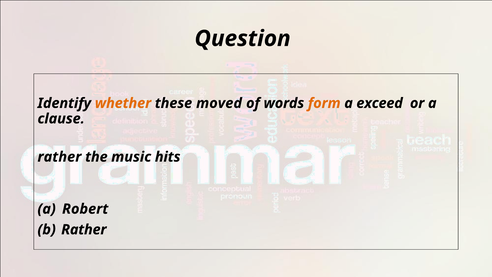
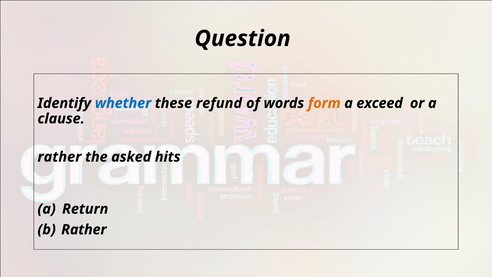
whether colour: orange -> blue (123, 103)
moved: moved -> refund (219, 103)
music: music -> asked (131, 157)
Robert: Robert -> Return (85, 209)
